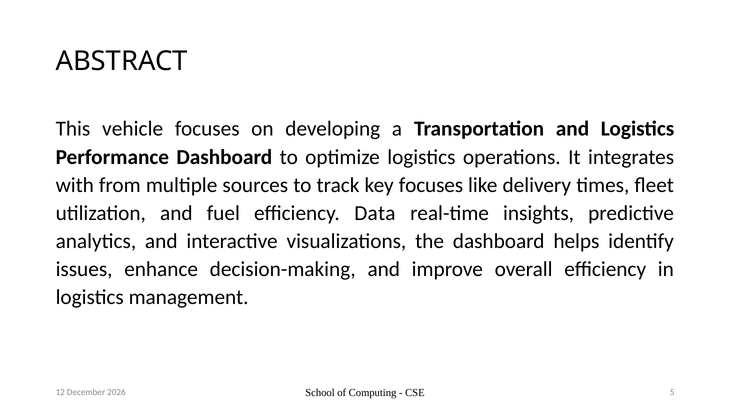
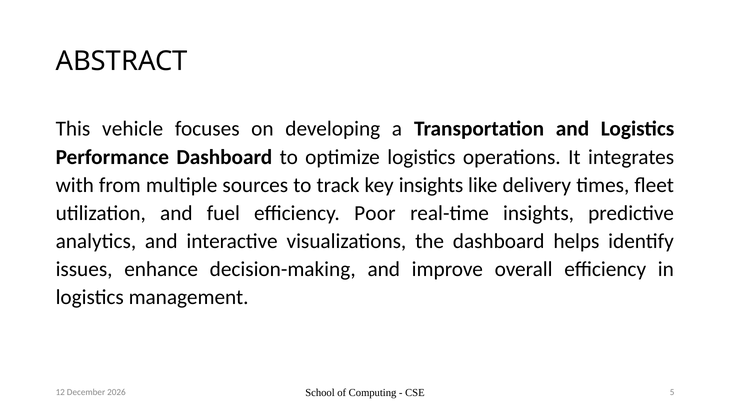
key focuses: focuses -> insights (431, 185)
Data: Data -> Poor (375, 213)
